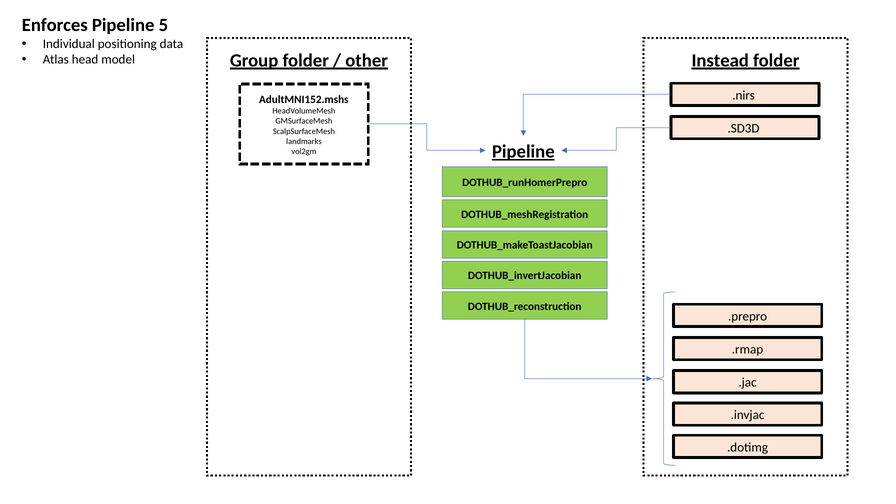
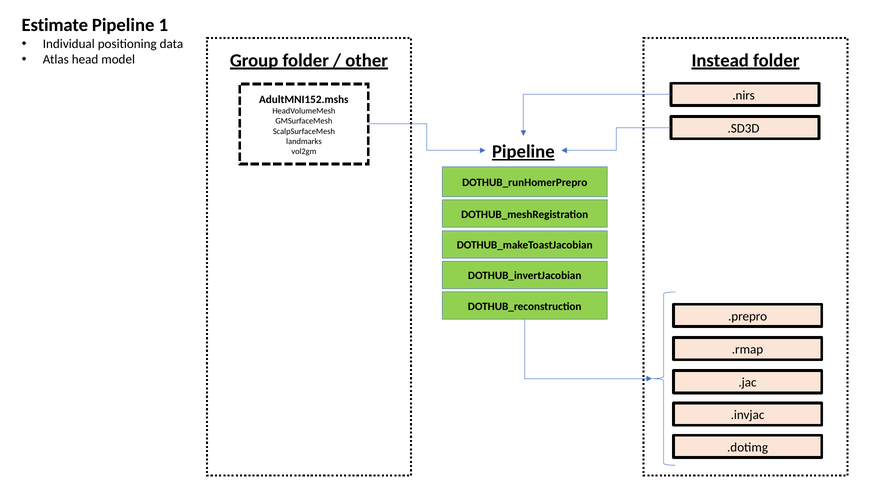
Enforces: Enforces -> Estimate (55, 25)
5: 5 -> 1 (163, 25)
